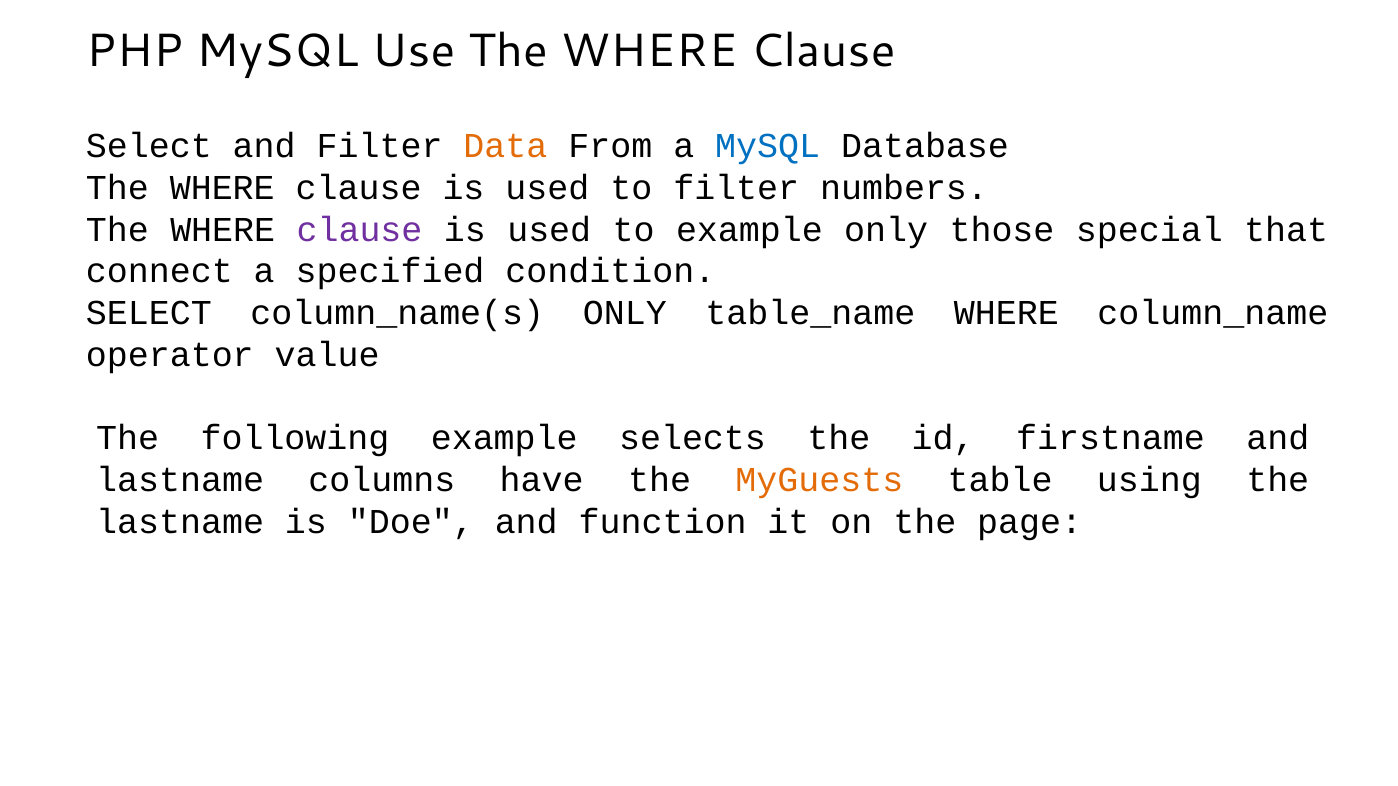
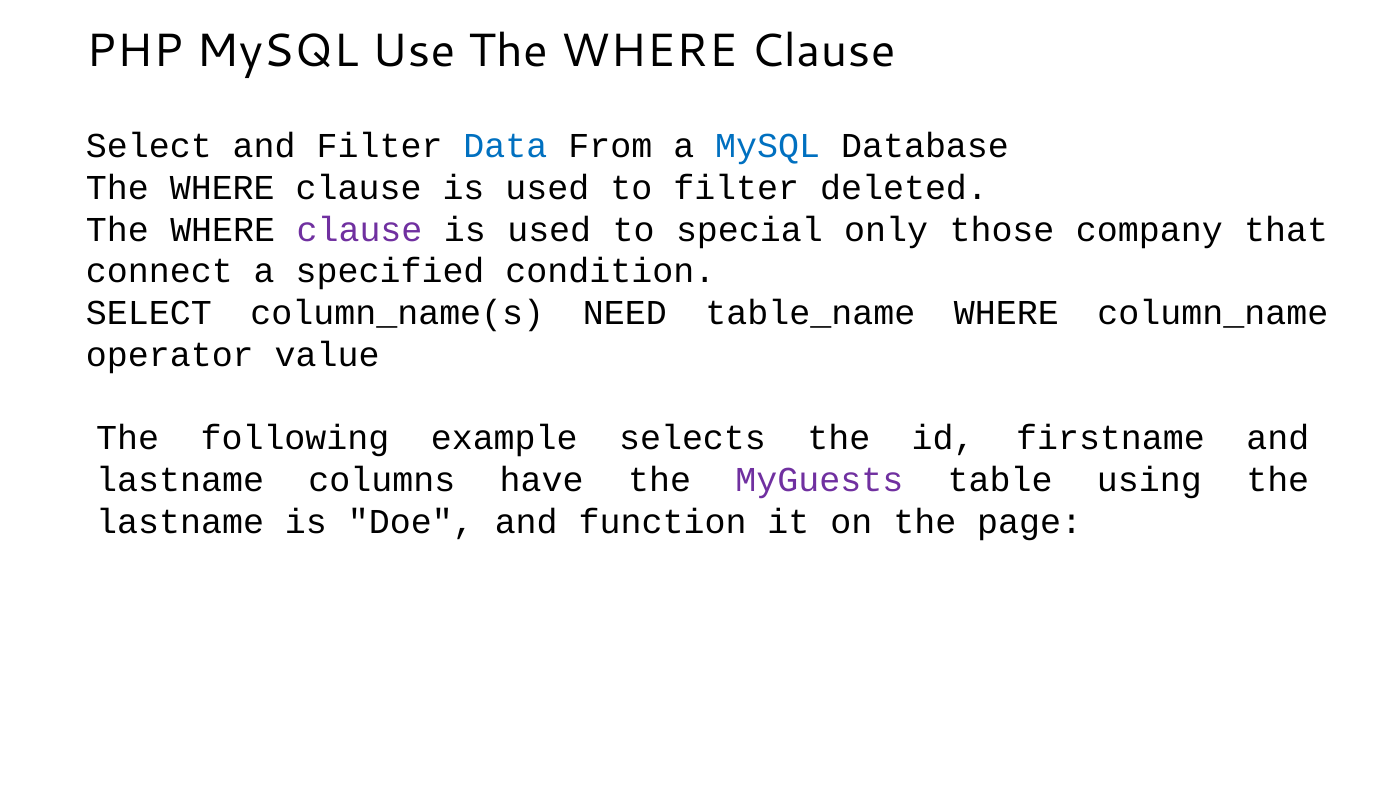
Data colour: orange -> blue (505, 146)
numbers: numbers -> deleted (904, 188)
to example: example -> special (749, 230)
special: special -> company (1149, 230)
column_name(s ONLY: ONLY -> NEED (625, 313)
MyGuests colour: orange -> purple (819, 481)
